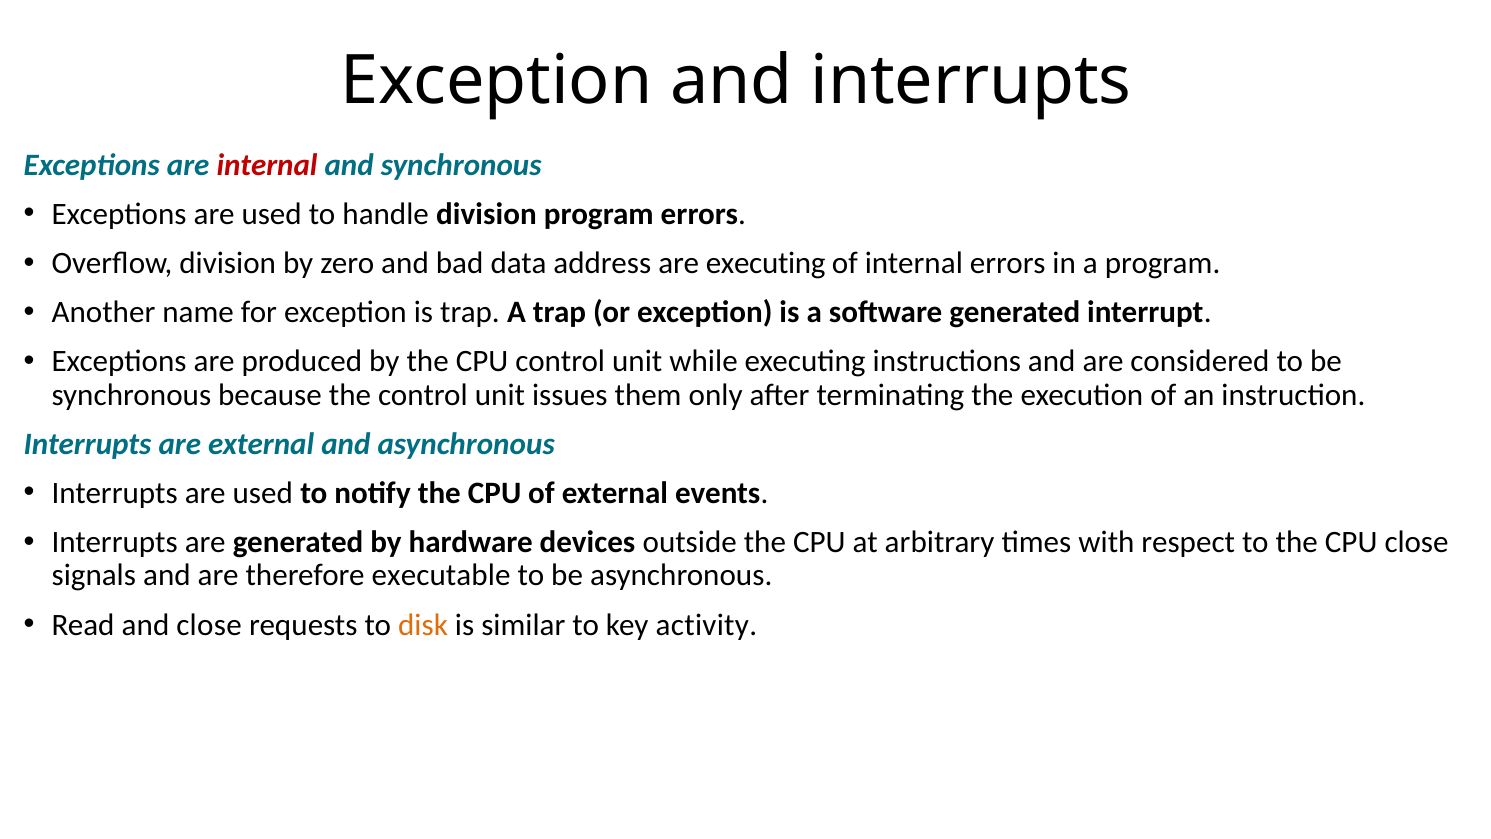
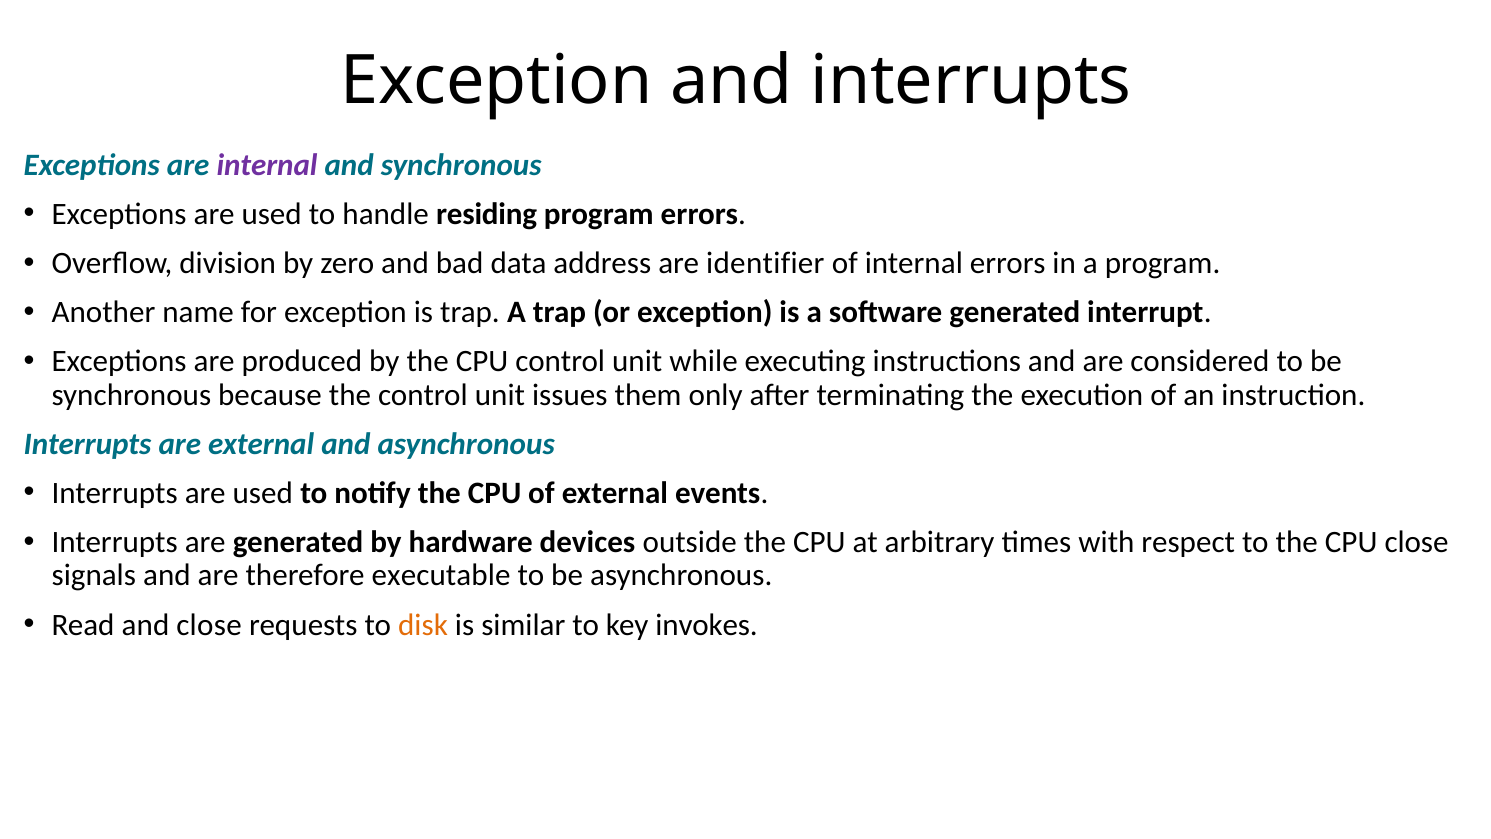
internal colour: red -> purple (267, 165)
handle division: division -> residing (487, 214)
are executing: executing -> identifier (765, 263)
activity: activity -> invokes (707, 625)
